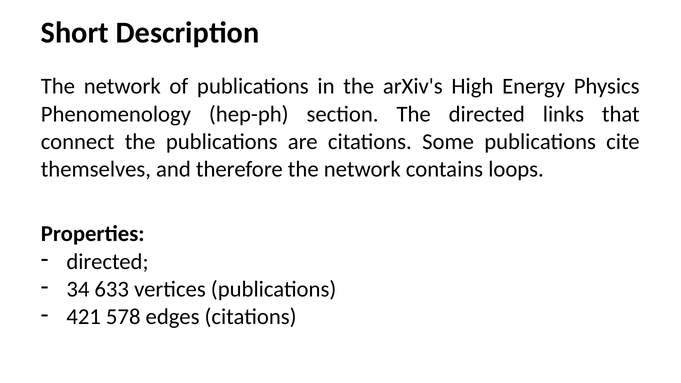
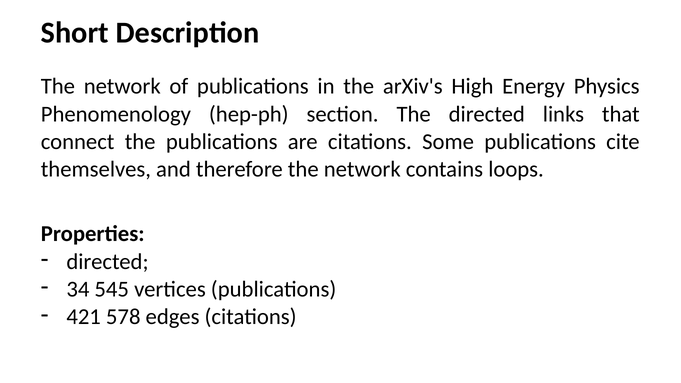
633: 633 -> 545 (112, 289)
